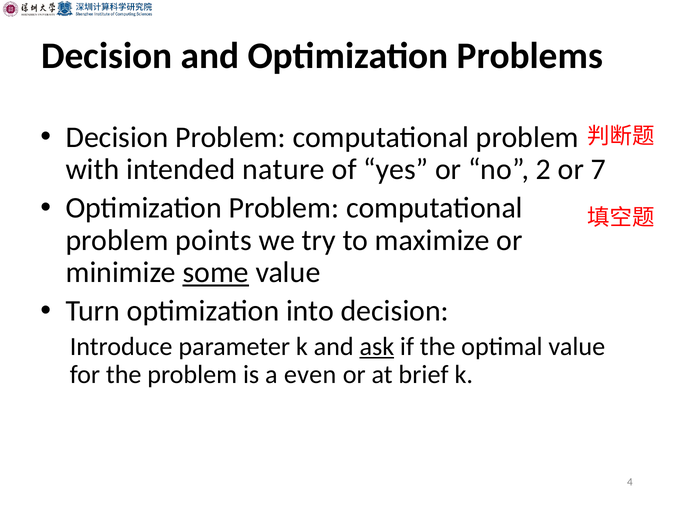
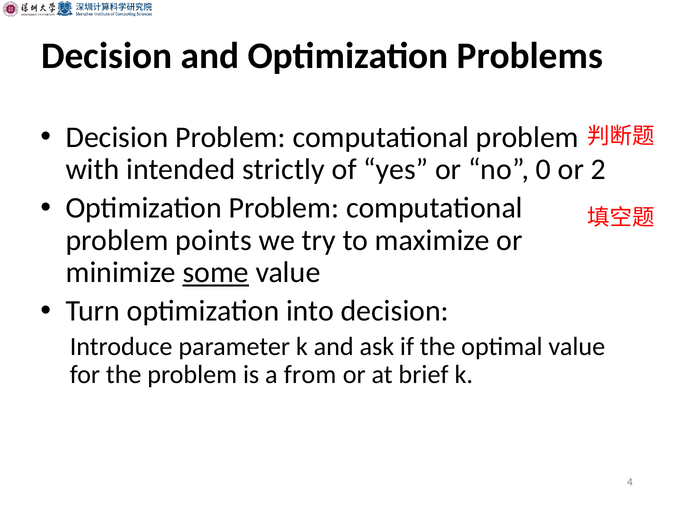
nature: nature -> strictly (283, 169)
2: 2 -> 0 (543, 169)
7: 7 -> 2 (598, 169)
ask underline: present -> none (377, 346)
even: even -> from (310, 375)
